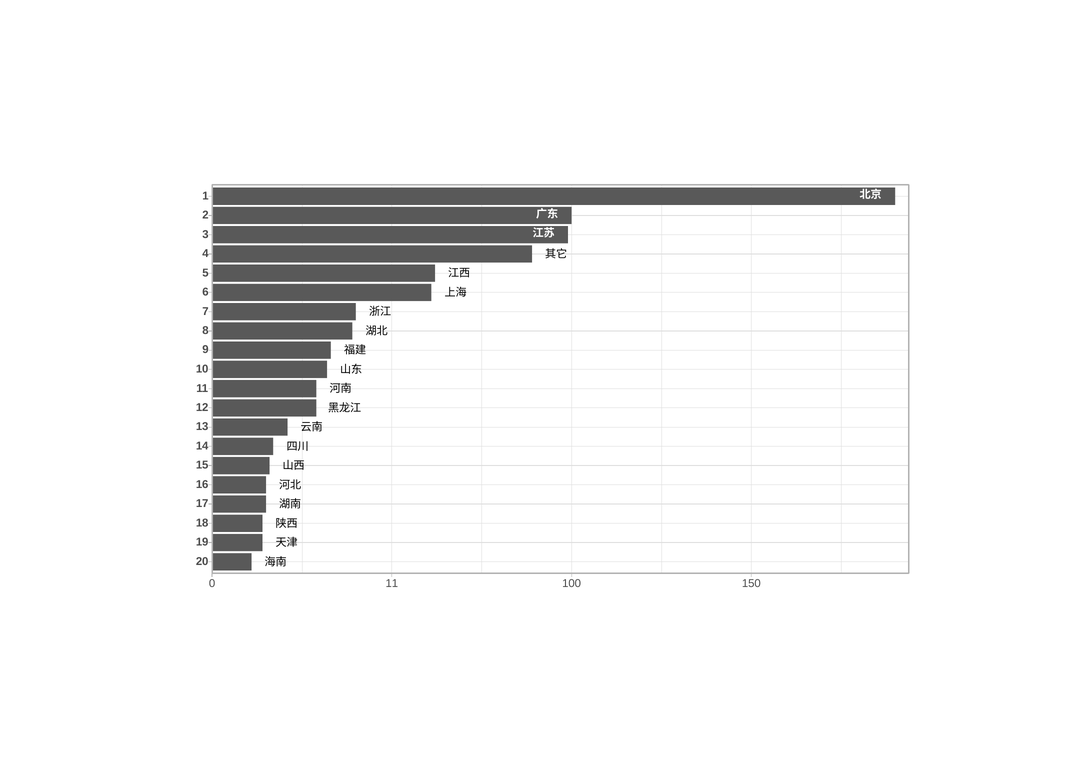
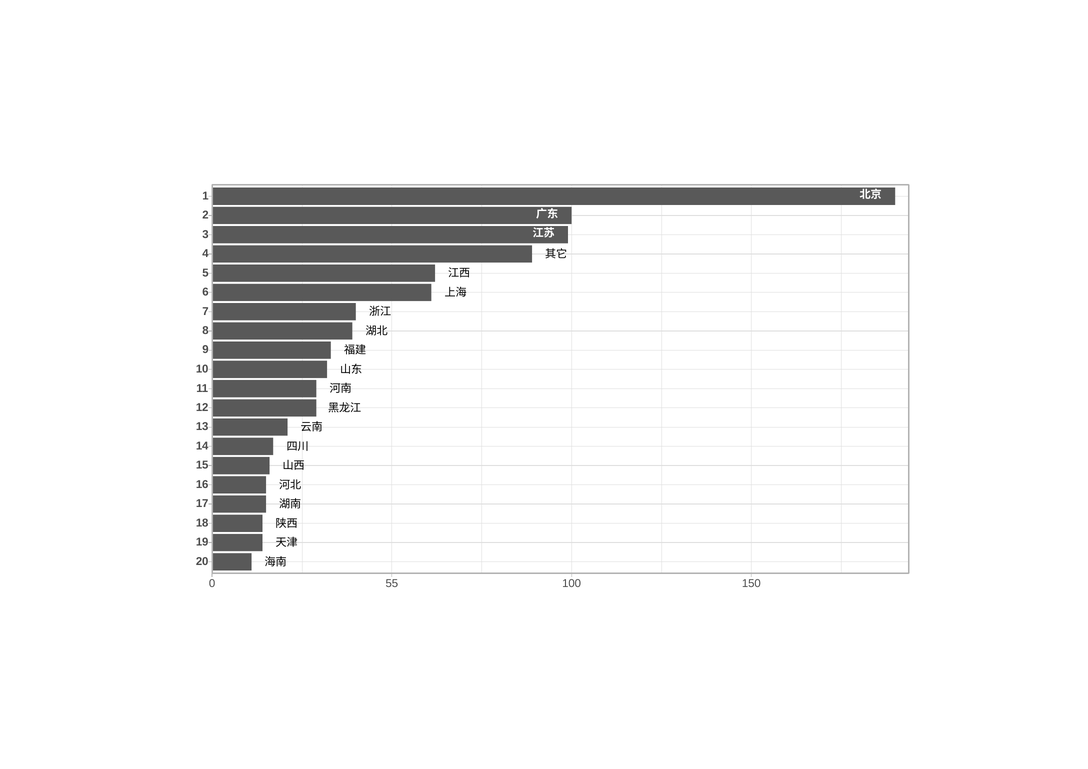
0 11: 11 -> 55 (392, 583)
